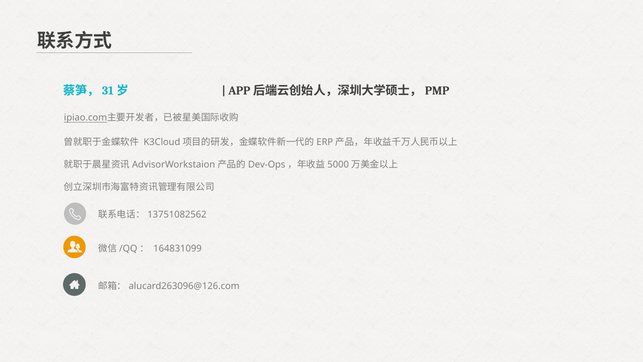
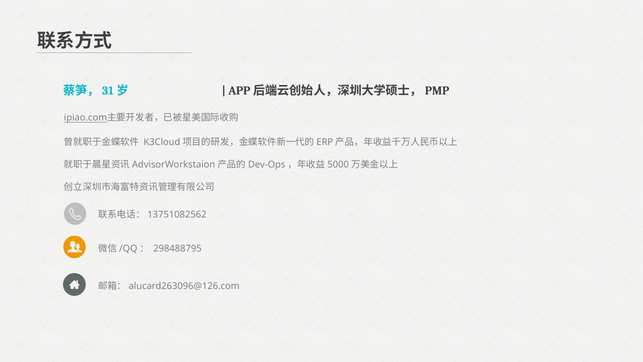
164831099: 164831099 -> 298488795 (178, 248)
